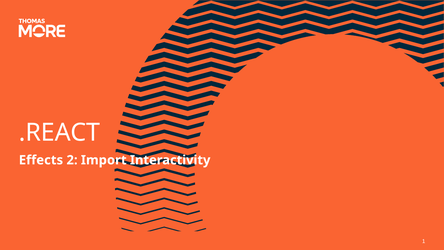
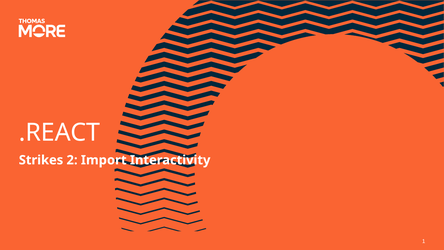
Effects: Effects -> Strikes (41, 160)
